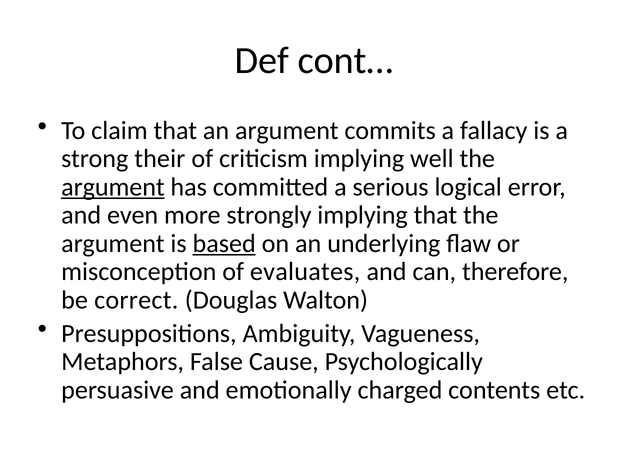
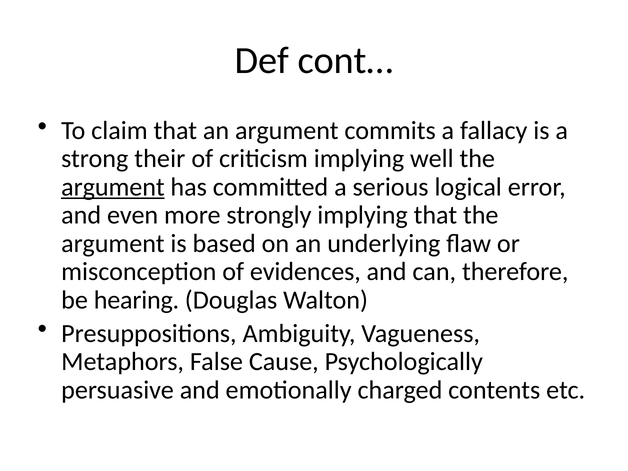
based underline: present -> none (224, 244)
evaluates: evaluates -> evidences (305, 272)
correct: correct -> hearing (137, 300)
